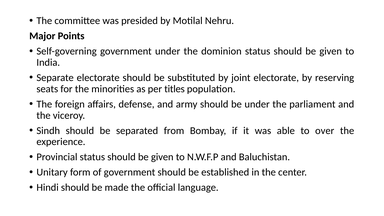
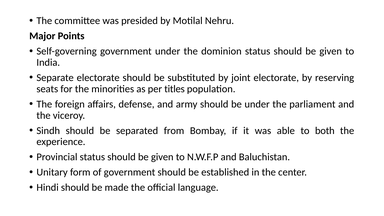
over: over -> both (325, 131)
